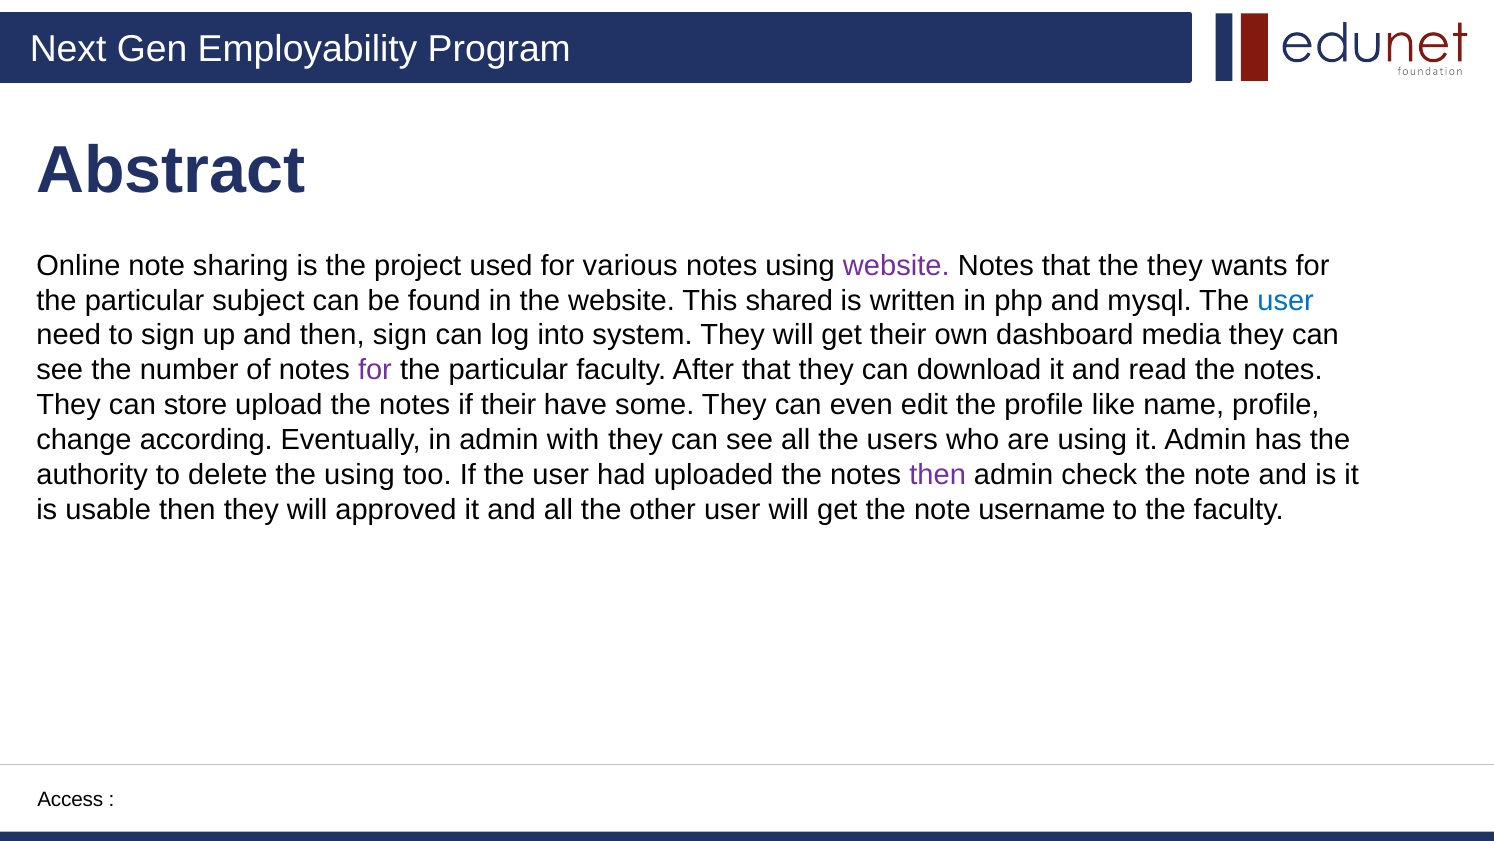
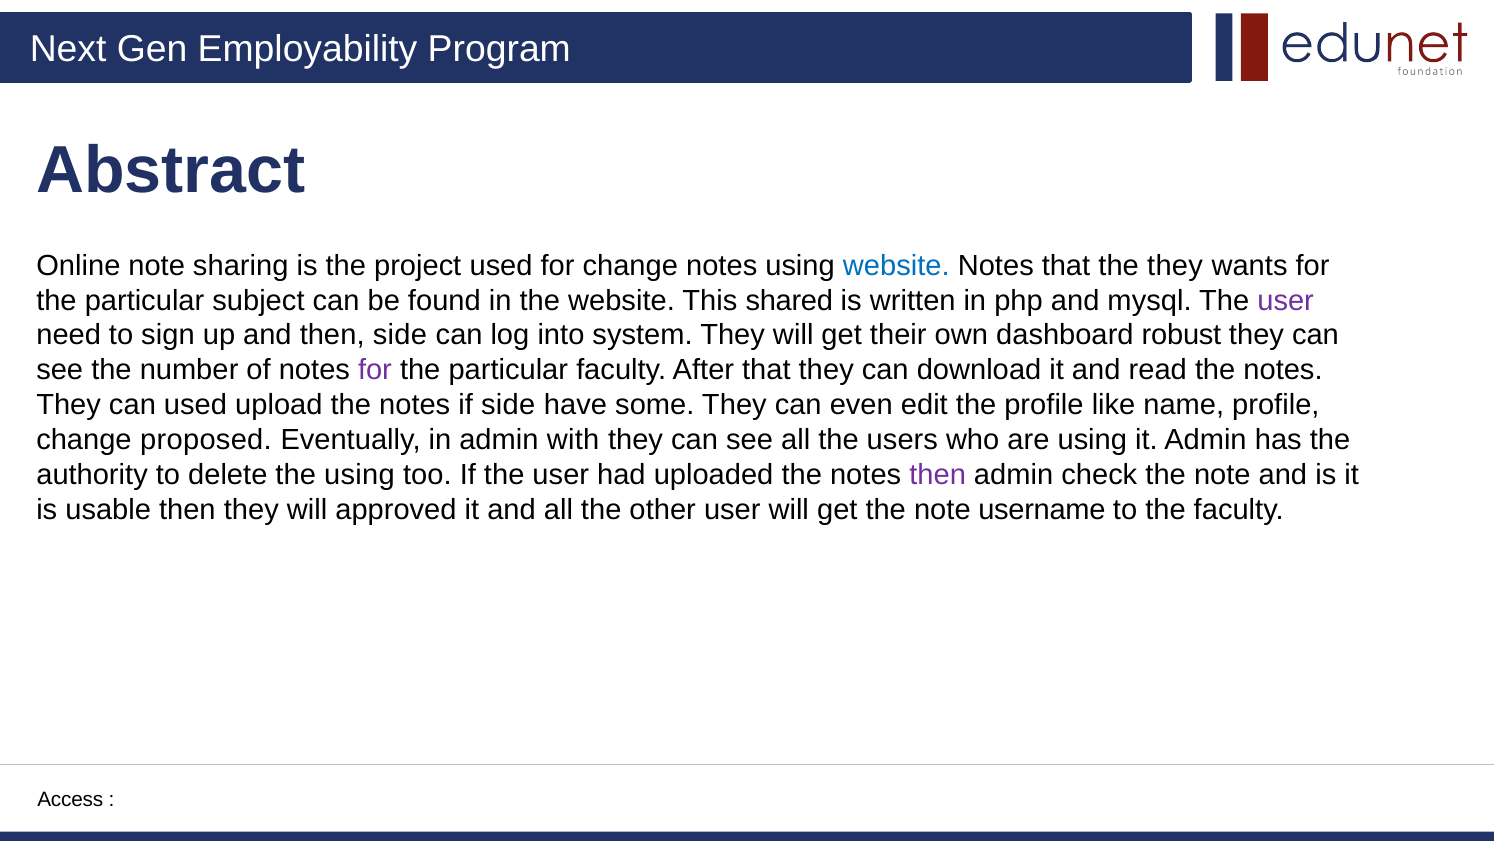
for various: various -> change (630, 265)
website colour: purple -> blue (896, 265)
user colour: blue -> purple (1286, 300)
then sign: sign -> side (400, 335)
media: media -> robust (1181, 335)
can store: store -> used (195, 405)
if their: their -> side (508, 405)
according: according -> proposed (206, 440)
